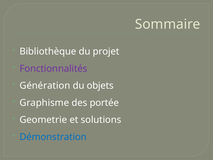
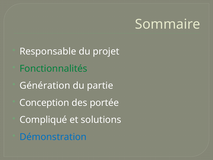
Bibliothèque: Bibliothèque -> Responsable (48, 51)
Fonctionnalités colour: purple -> green (53, 68)
objets: objets -> partie (100, 86)
Graphisme: Graphisme -> Conception (44, 103)
Geometrie: Geometrie -> Compliqué (43, 120)
